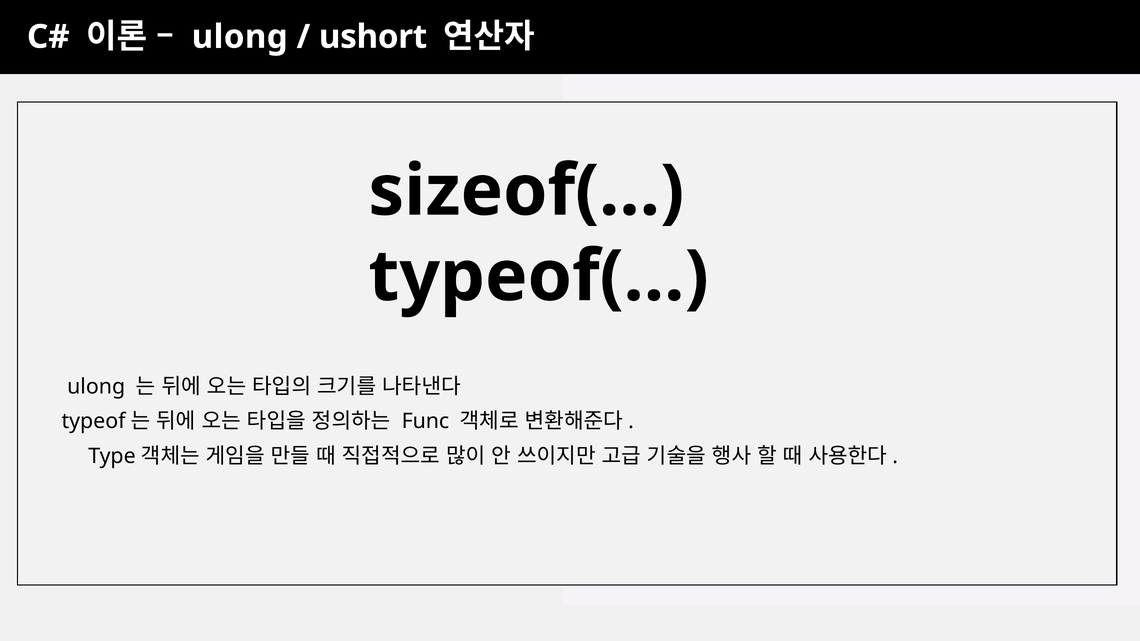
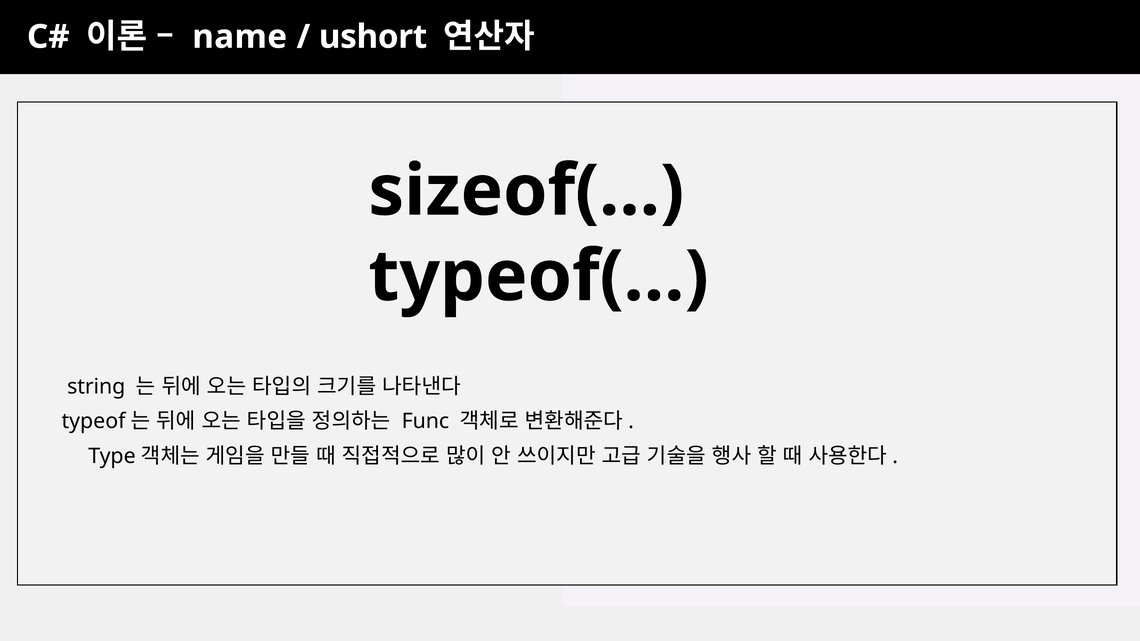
ulong: ulong -> name (240, 37)
ulong: ulong -> string (96, 387)
